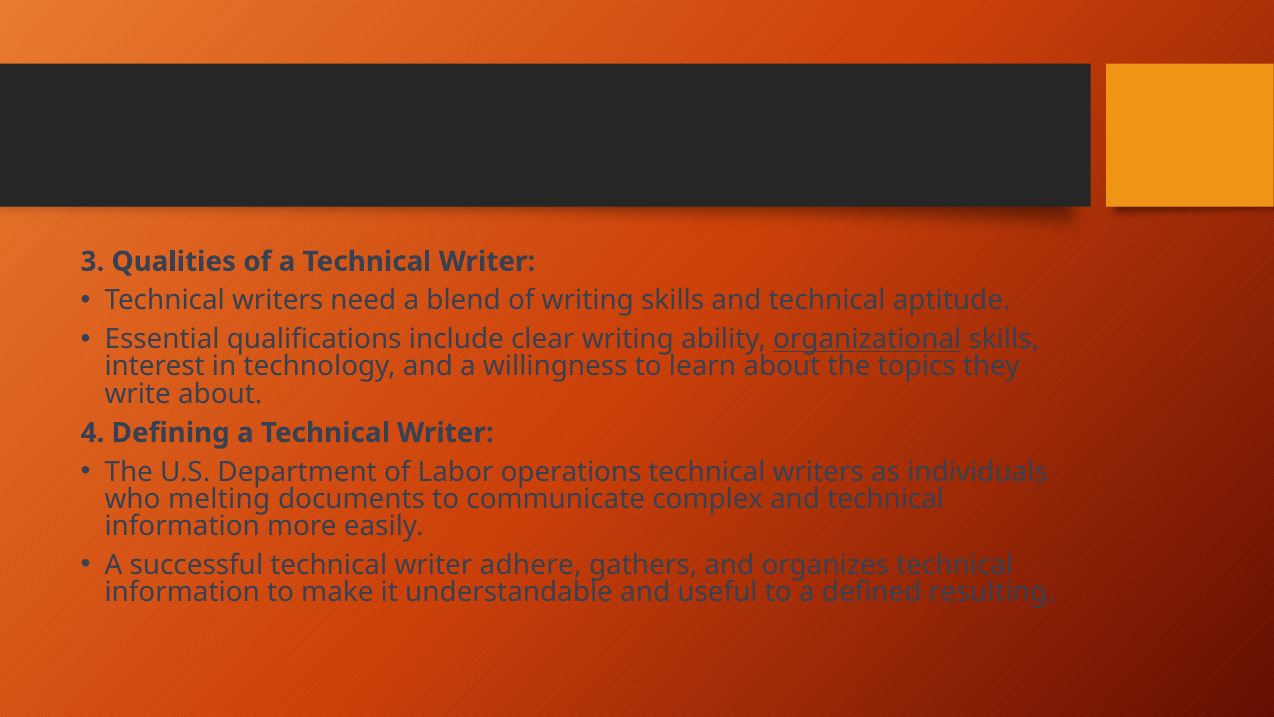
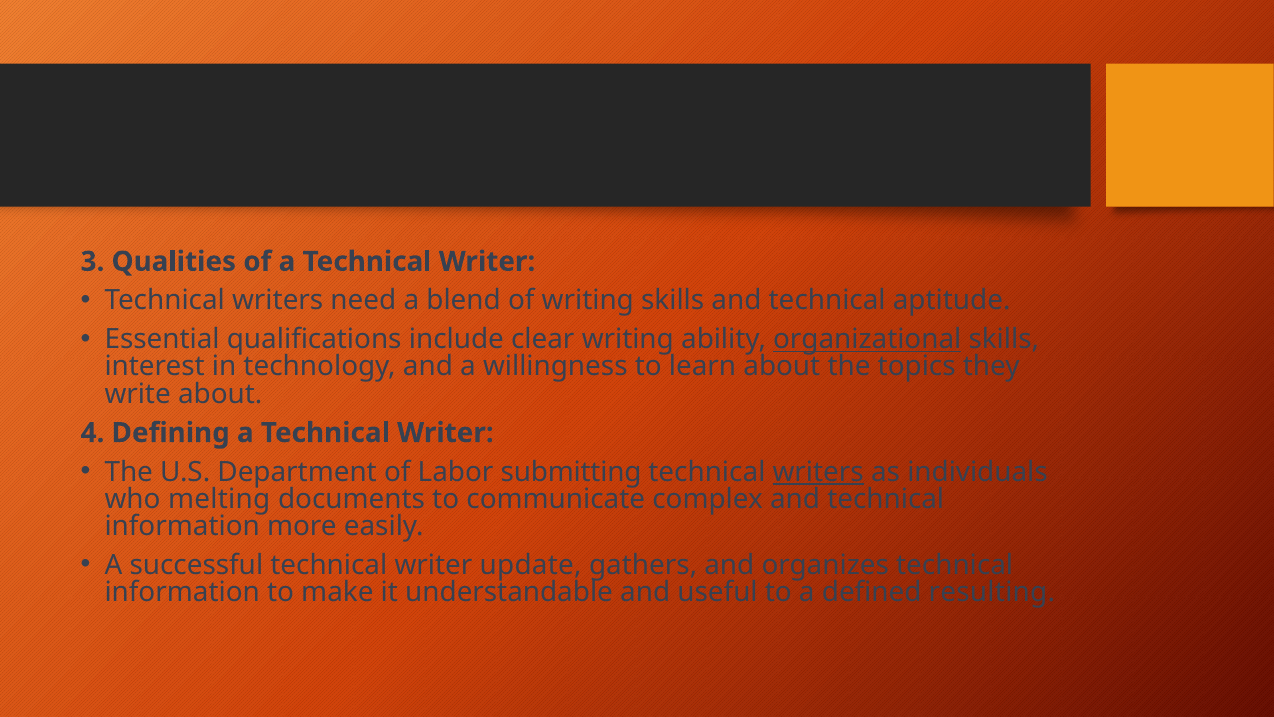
operations: operations -> submitting (571, 472)
writers underline: none -> present (818, 472)
adhere: adhere -> update (531, 565)
